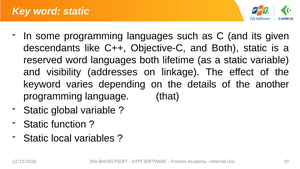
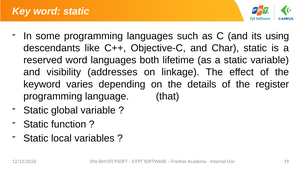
given: given -> using (277, 36)
and Both: Both -> Char (225, 48)
another: another -> register (272, 84)
